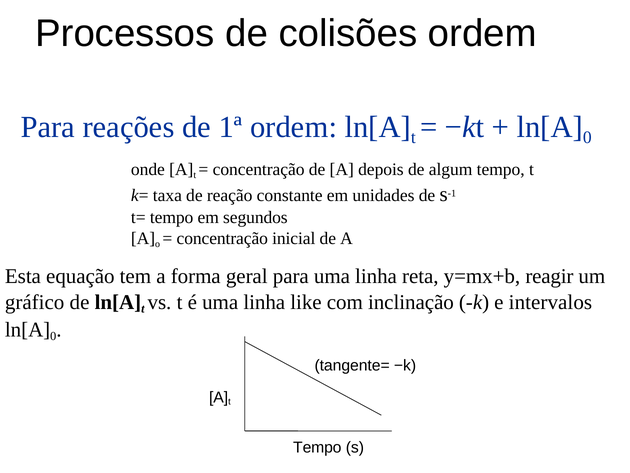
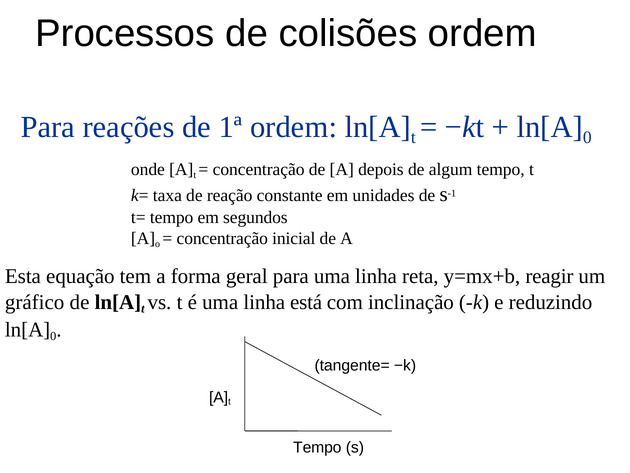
like: like -> está (306, 302)
intervalos: intervalos -> reduzindo (551, 302)
